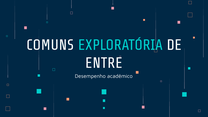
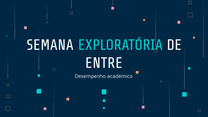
COMUNS: COMUNS -> SEMANA (50, 45)
